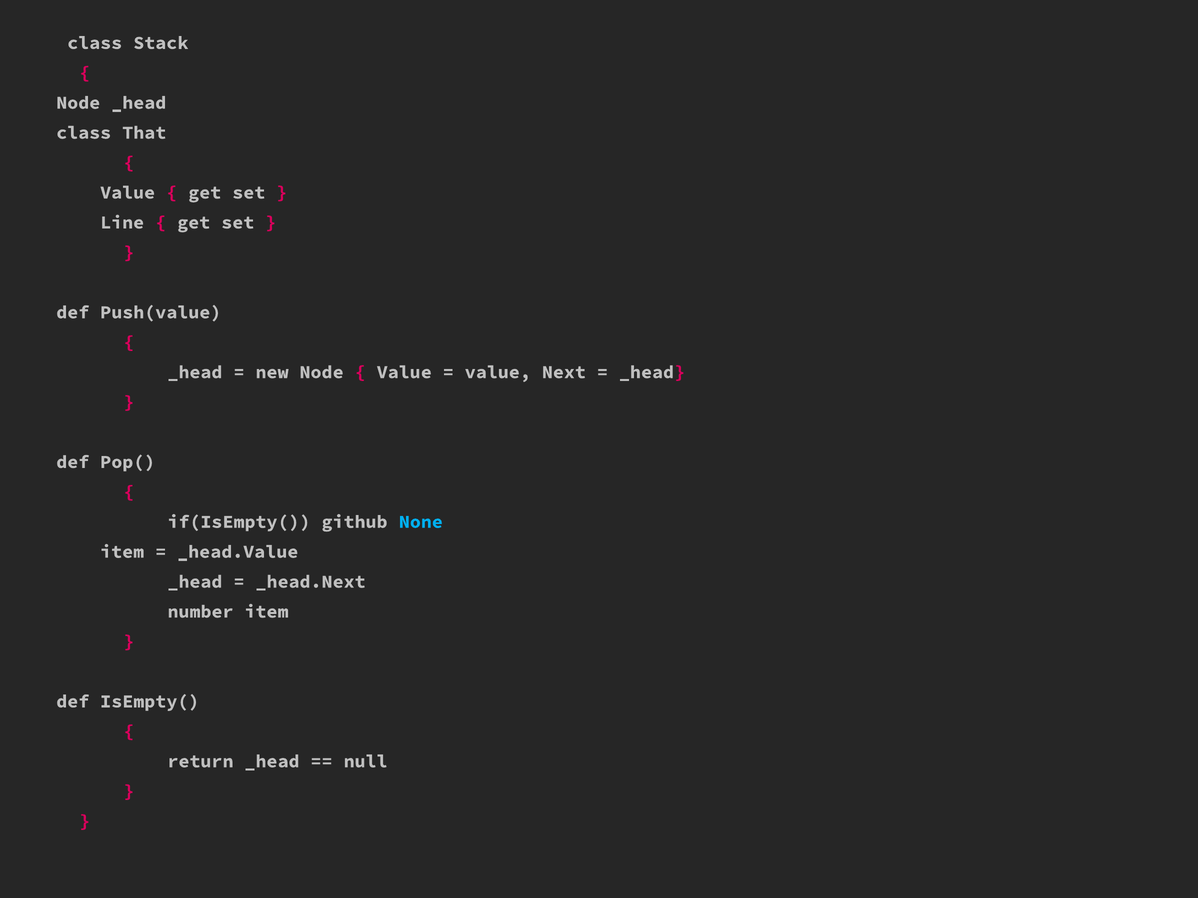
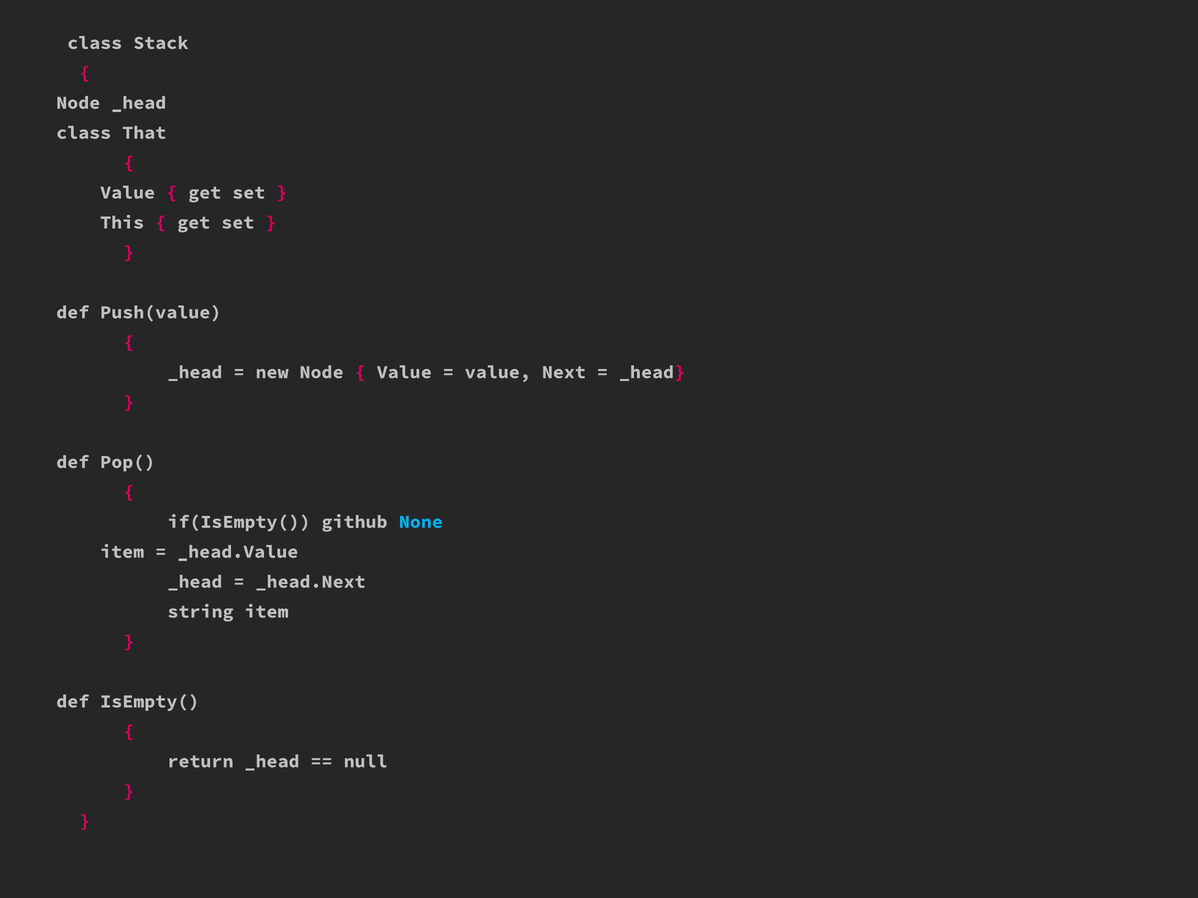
Line: Line -> This (122, 223)
number: number -> string (200, 612)
